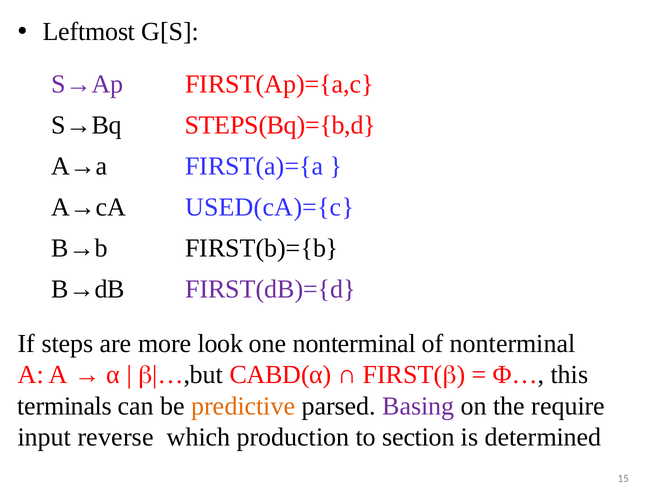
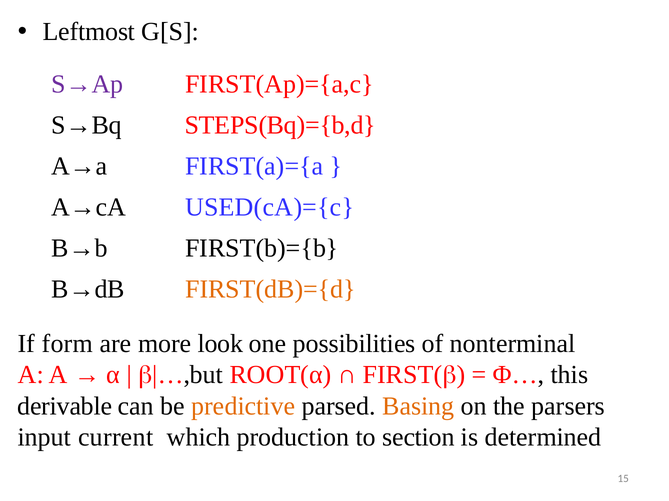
FIRST(dB)={d colour: purple -> orange (270, 290)
steps: steps -> form (67, 344)
one nonterminal: nonterminal -> possibilities (354, 344)
CABD(α: CABD(α -> ROOT(α (280, 375)
terminals: terminals -> derivable (65, 407)
Basing colour: purple -> orange (418, 407)
require: require -> parsers (568, 407)
reverse: reverse -> current (116, 438)
